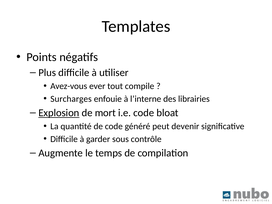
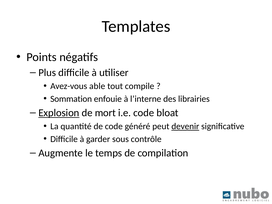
ever: ever -> able (97, 86)
Surcharges: Surcharges -> Sommation (71, 99)
devenir underline: none -> present (185, 126)
